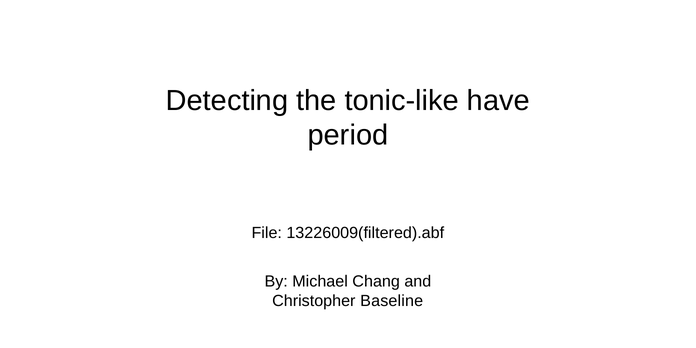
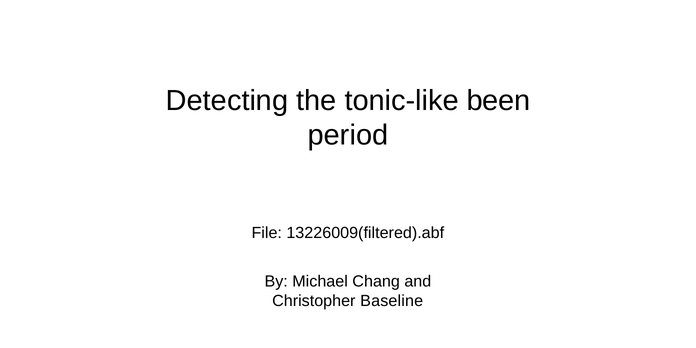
have: have -> been (498, 101)
